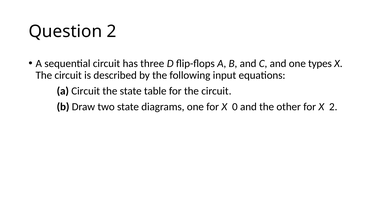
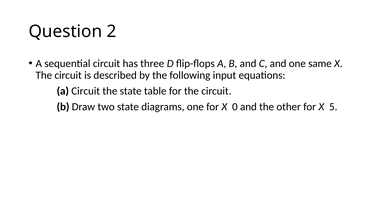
types: types -> same (320, 63)
X 2: 2 -> 5 (333, 107)
